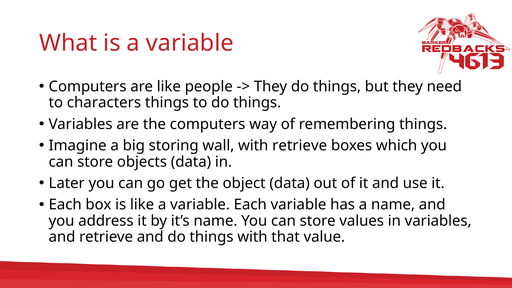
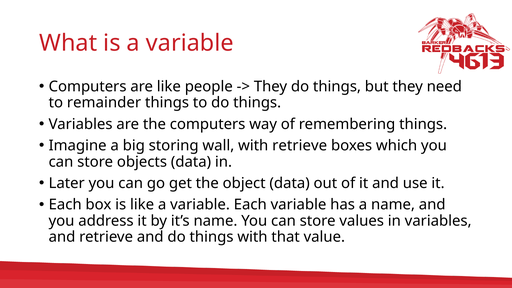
characters: characters -> remainder (104, 103)
